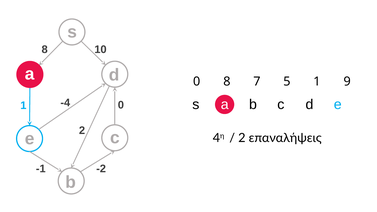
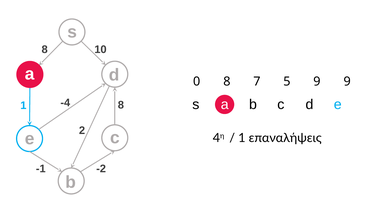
5 1: 1 -> 9 (317, 82)
1 0: 0 -> 8 (121, 105)
2: 2 -> 1 (242, 138)
